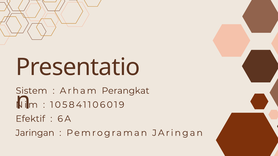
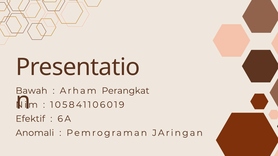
Sistem: Sistem -> Bawah (31, 91)
Jaringan: Jaringan -> Anomali (35, 133)
